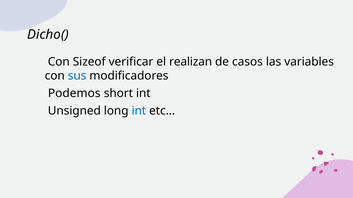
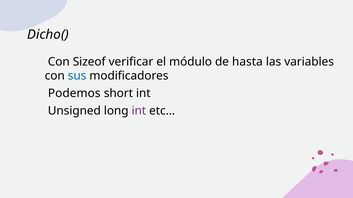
realizan: realizan -> módulo (191, 62)
casos: casos -> hasta (247, 62)
int colour: blue -> purple (139, 111)
